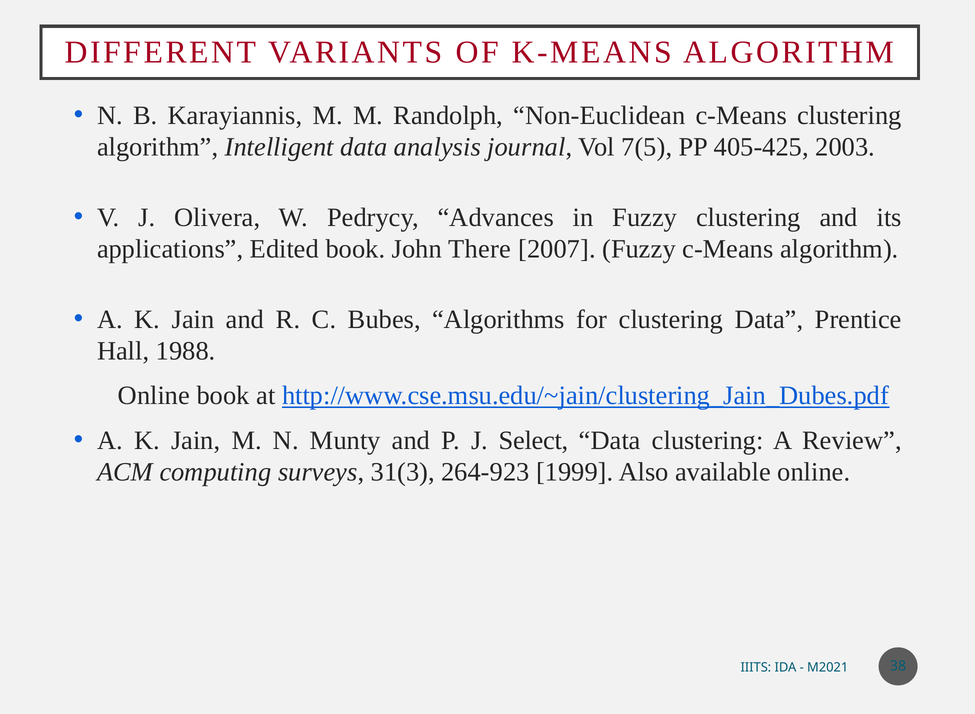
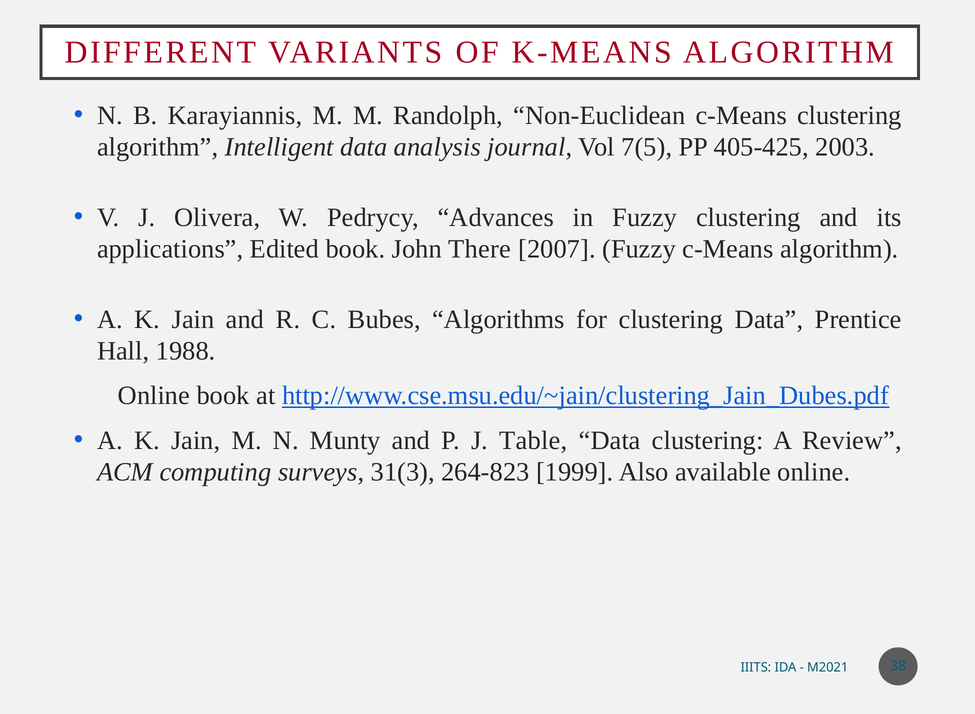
Select: Select -> Table (533, 441)
264-923: 264-923 -> 264-823 (485, 472)
